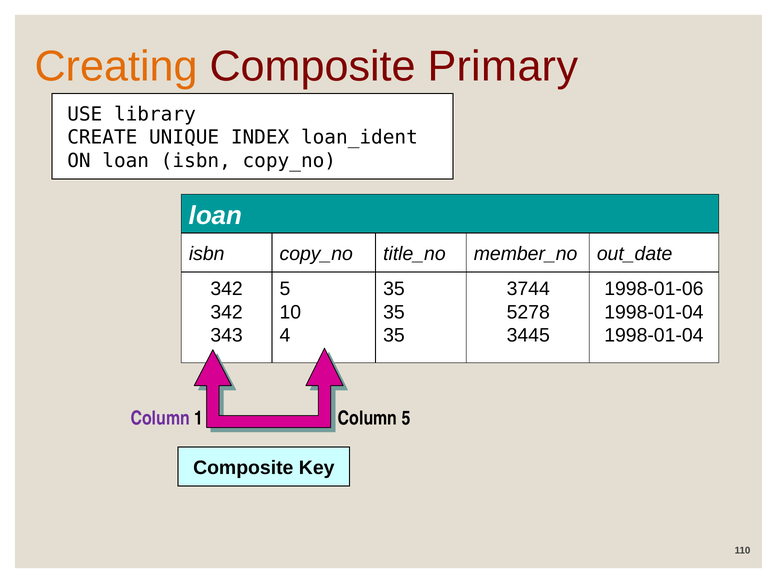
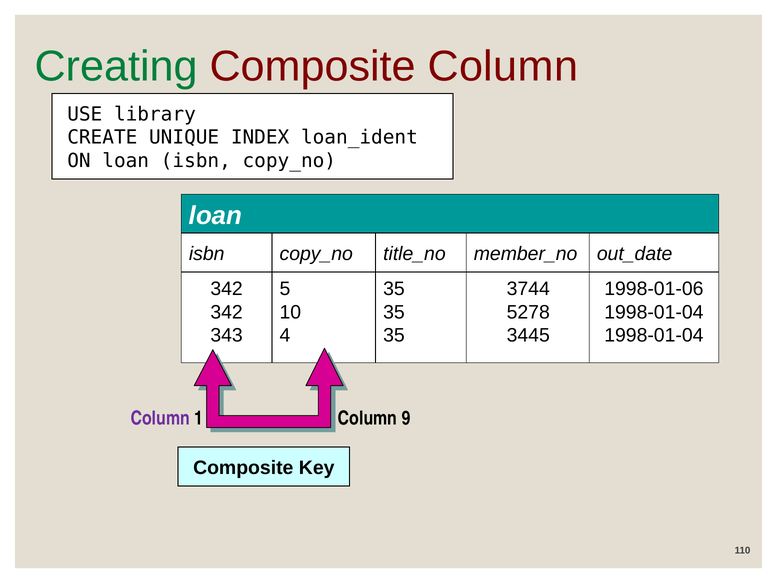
Creating colour: orange -> green (116, 66)
Composite Primary: Primary -> Column (503, 66)
5: 5 -> 9 (406, 418)
